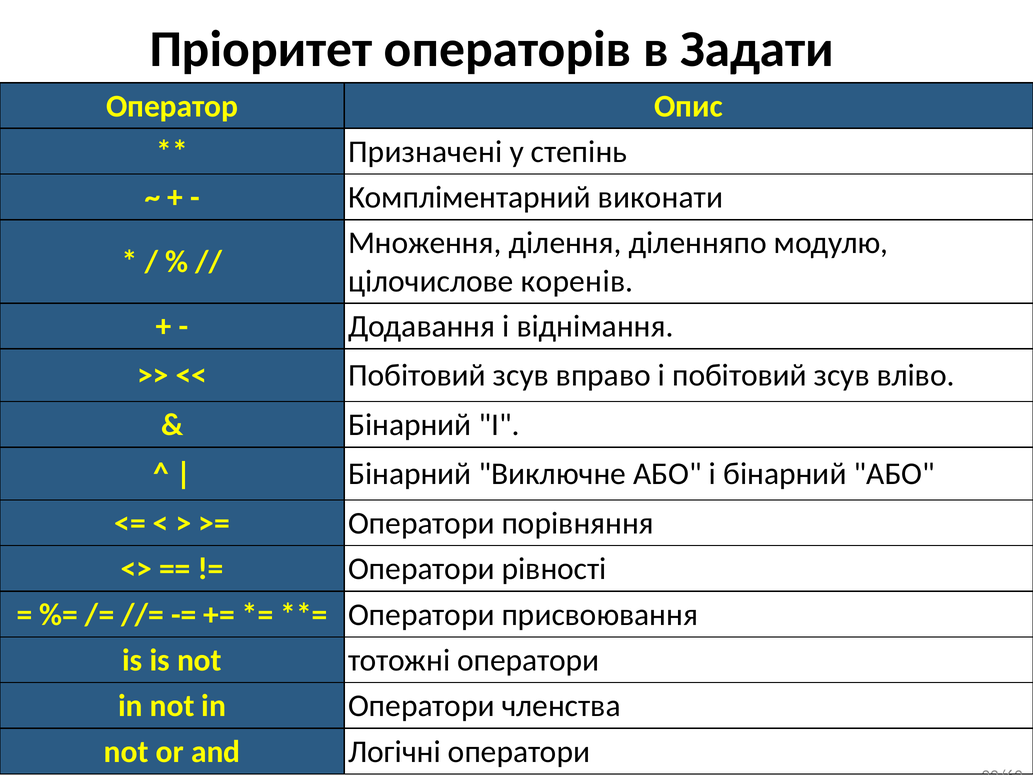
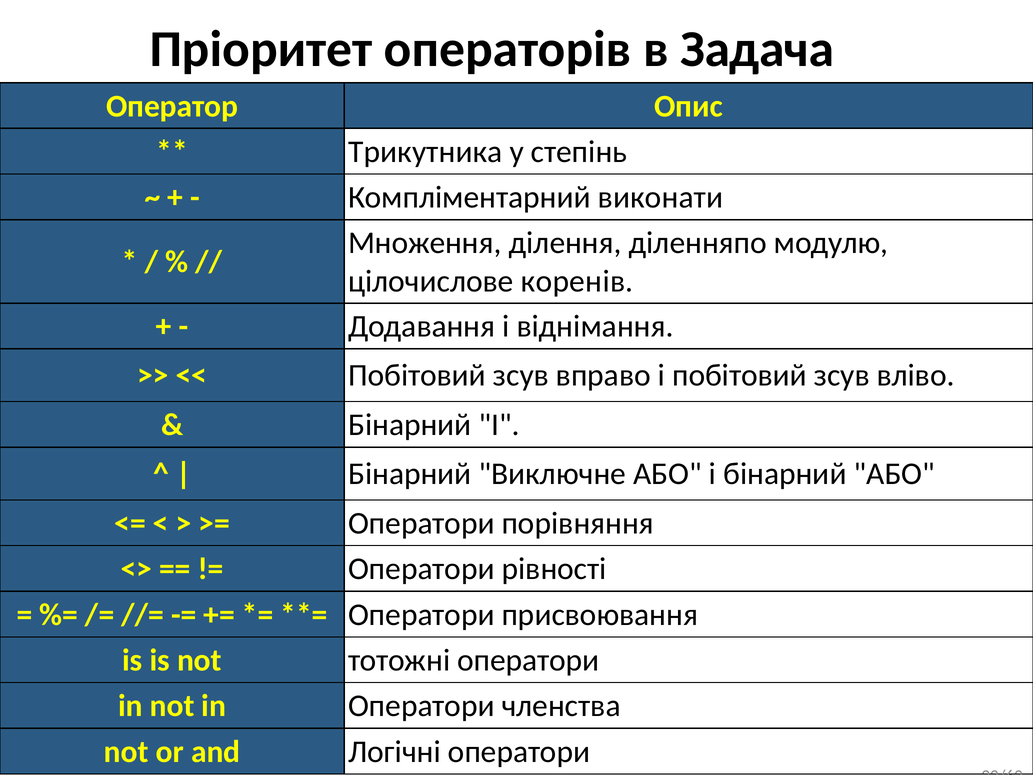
Задати: Задати -> Задача (757, 49)
Призначені: Призначені -> Трикутника (425, 152)
